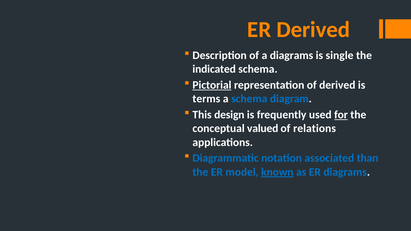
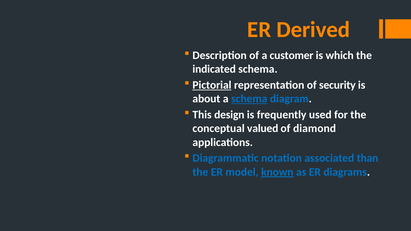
a diagrams: diagrams -> customer (292, 56)
single: single -> which (340, 56)
of derived: derived -> security (337, 85)
terms: terms -> about (206, 99)
schema underline: none -> present (249, 99)
for underline: present -> none (341, 115)
relations: relations -> diamond (315, 129)
